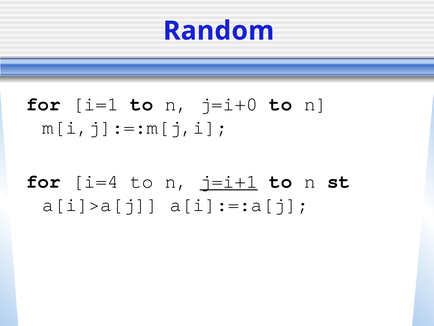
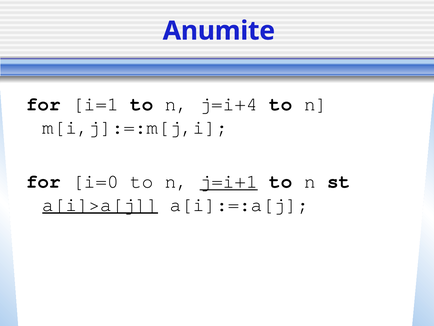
Random: Random -> Anumite (219, 31)
j=i+0: j=i+0 -> j=i+4 (229, 104)
i=4: i=4 -> i=0 (95, 181)
a[i]>a[j underline: none -> present (100, 204)
